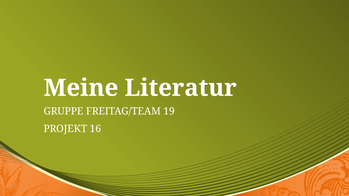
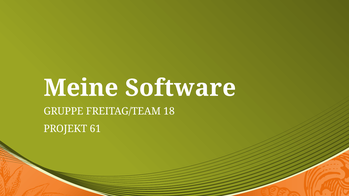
Literatur: Literatur -> Software (180, 88)
19: 19 -> 18 (169, 111)
16: 16 -> 61 (95, 129)
